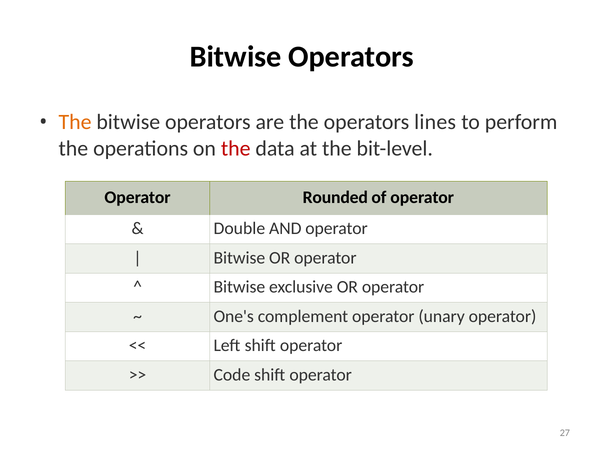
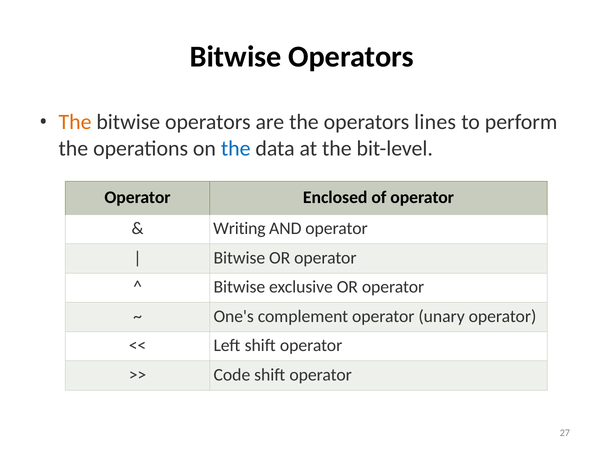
the colour: red -> blue (236, 149)
Rounded: Rounded -> Enclosed (335, 197)
Double: Double -> Writing (239, 229)
